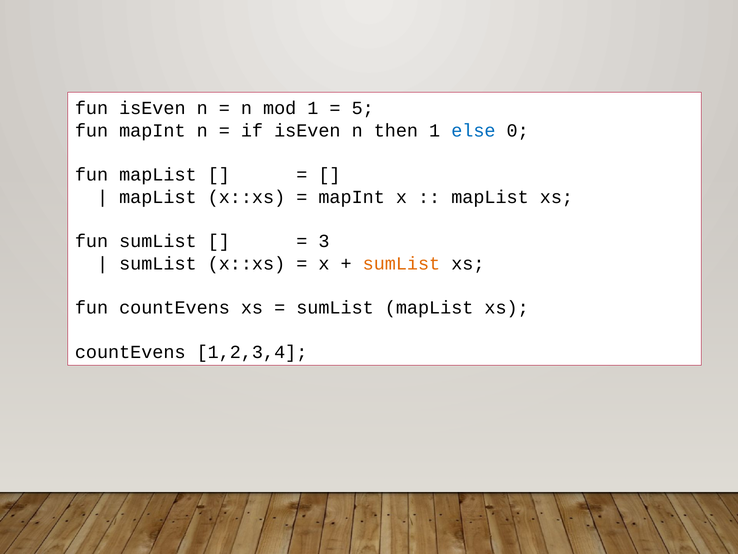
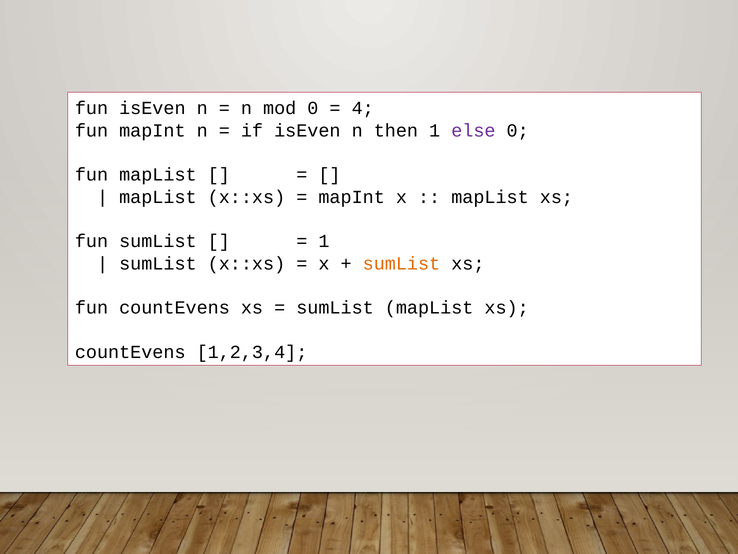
mod 1: 1 -> 0 (313, 108)
5: 5 -> 4 (363, 108)
else colour: blue -> purple (473, 130)
3: 3 -> 1 (324, 241)
